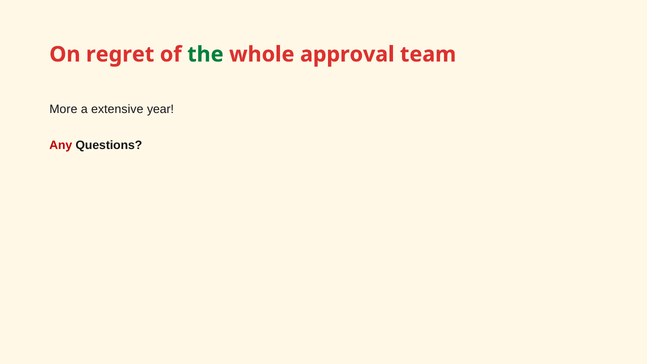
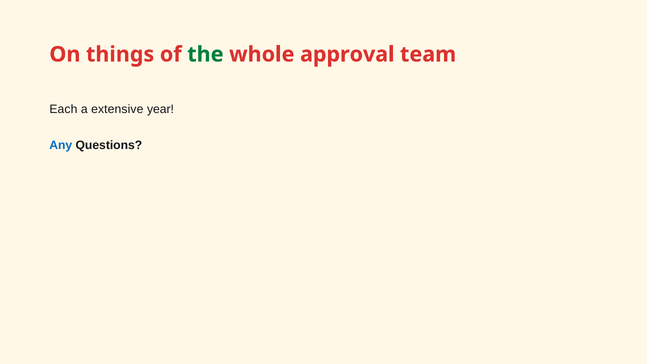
regret: regret -> things (120, 54)
More: More -> Each (63, 109)
Any colour: red -> blue (61, 145)
